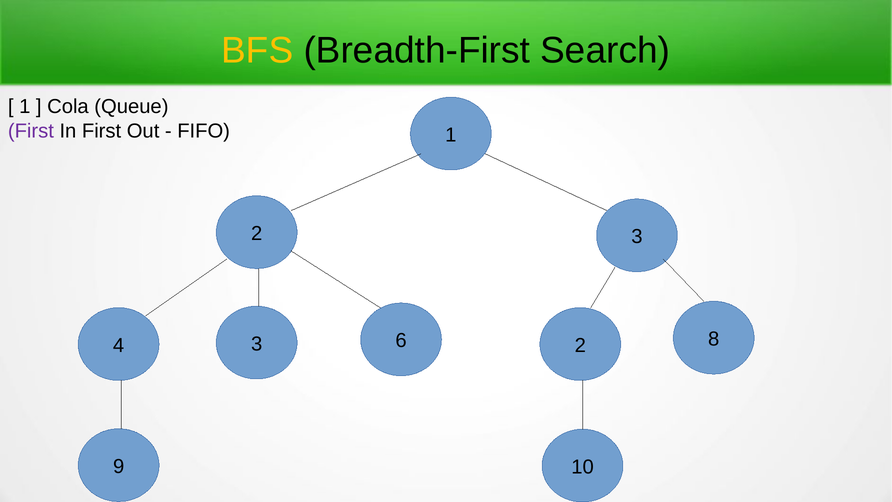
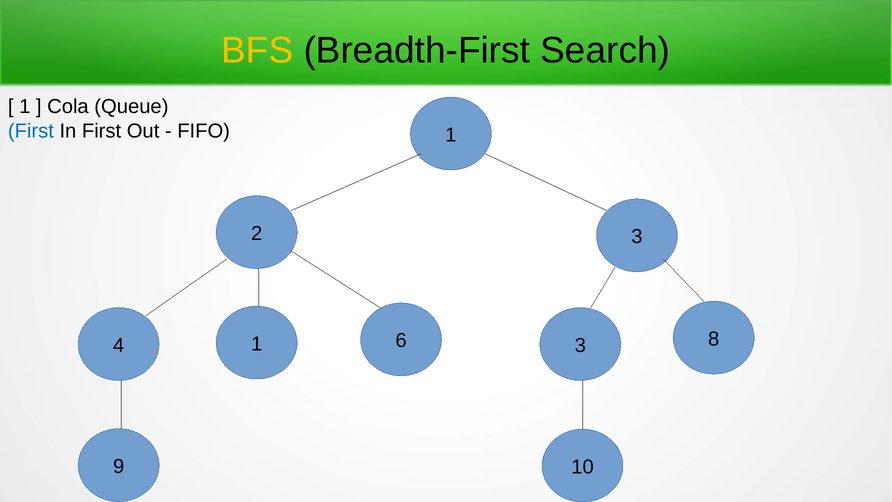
First colour: purple -> blue (31, 131)
4 3: 3 -> 1 (257, 344)
6 2: 2 -> 3 (580, 345)
